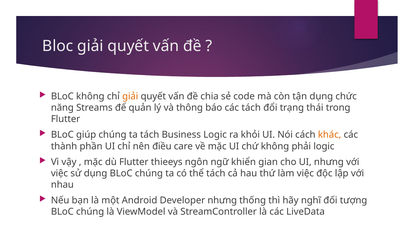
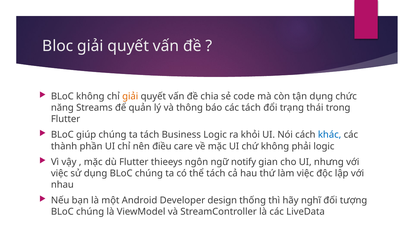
khác colour: orange -> blue (330, 135)
khiển: khiển -> notify (244, 162)
Developer nhưng: nhưng -> design (222, 200)
